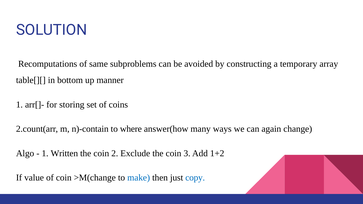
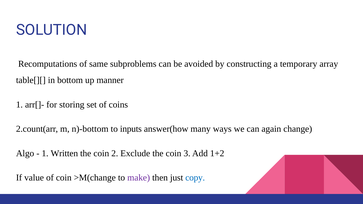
n)-contain: n)-contain -> n)-bottom (90, 129)
where: where -> inputs (131, 129)
make colour: blue -> purple (139, 178)
